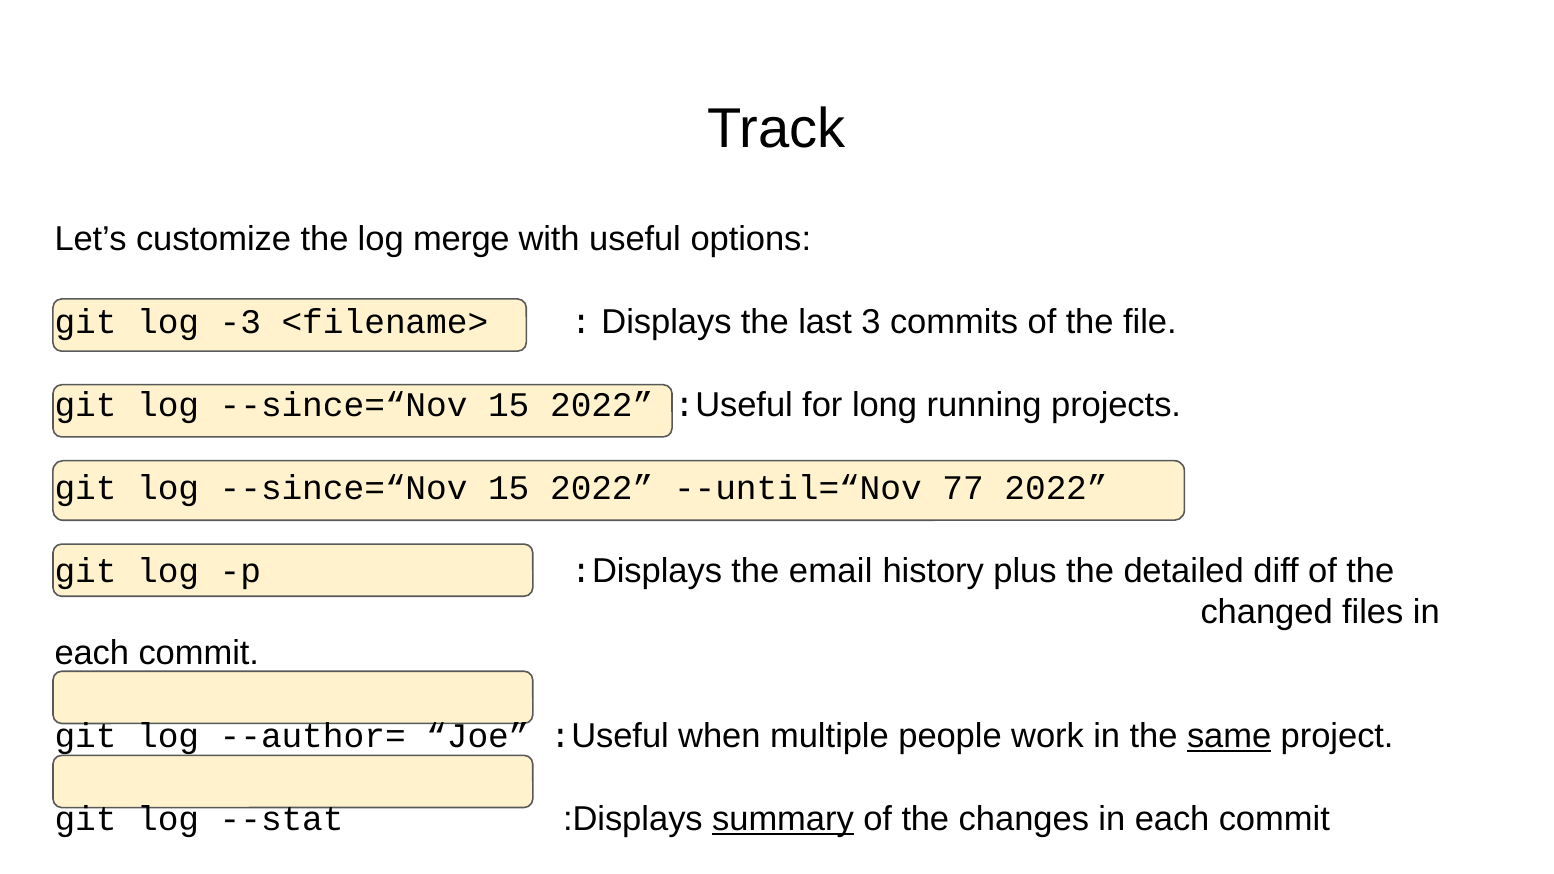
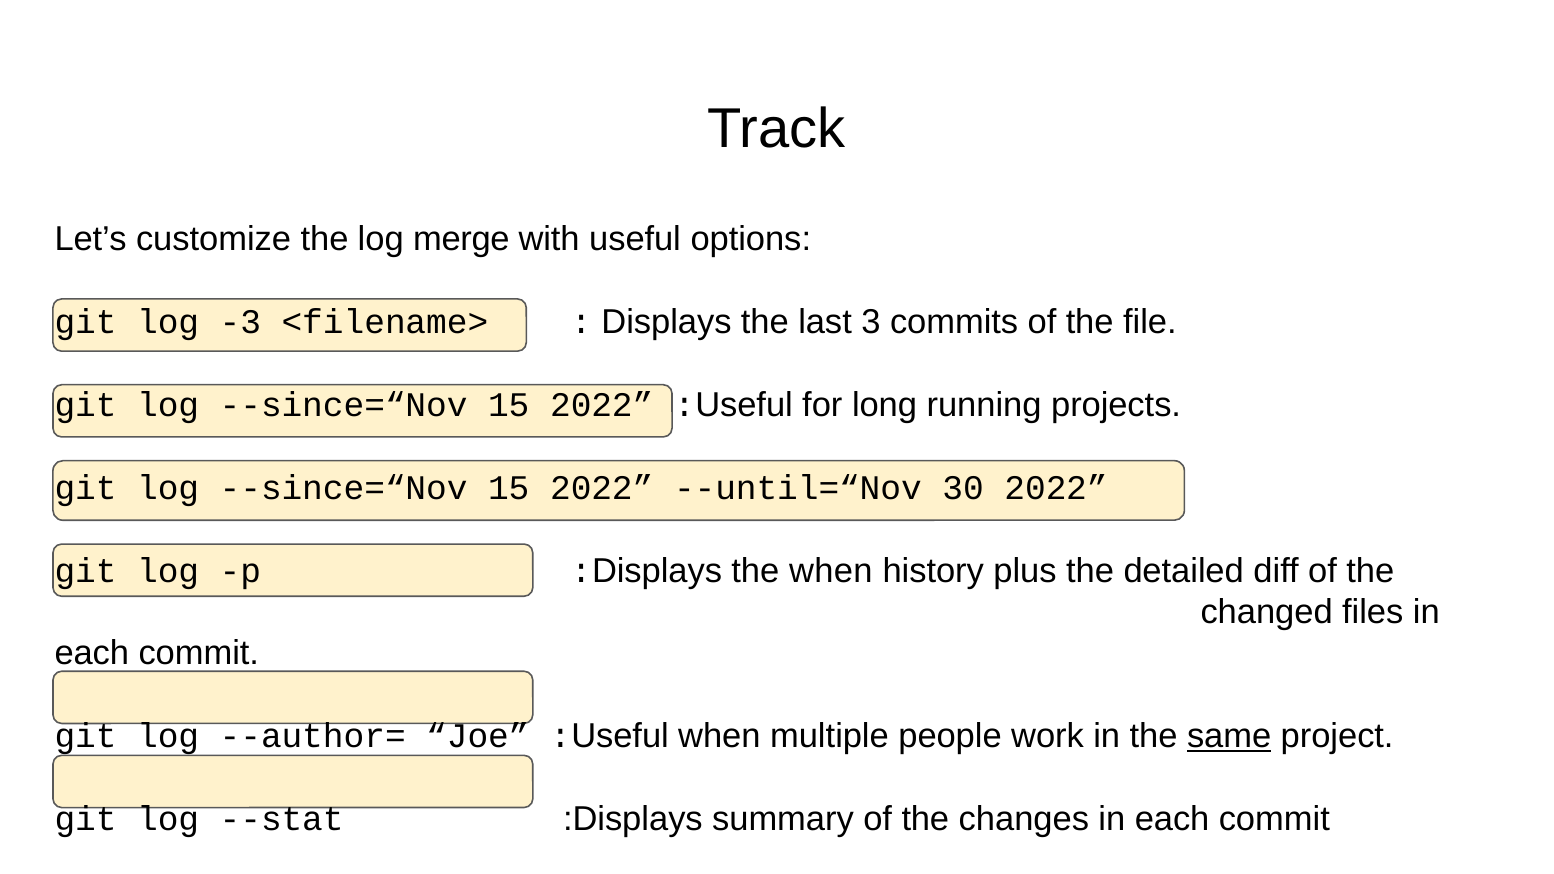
77: 77 -> 30 (963, 488)
the email: email -> when (831, 571)
summary underline: present -> none (783, 819)
